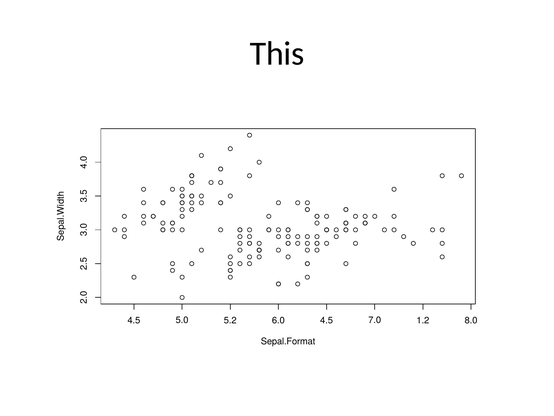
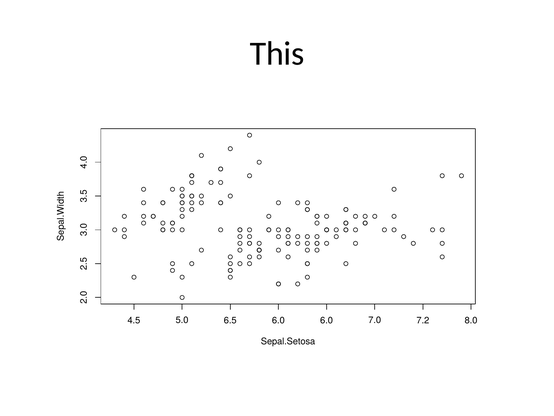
5.2: 5.2 -> 6.5 (230, 320)
6.0 4.5: 4.5 -> 6.0 (327, 320)
1.2: 1.2 -> 7.2 (423, 320)
Sepal.Format: Sepal.Format -> Sepal.Setosa (288, 341)
